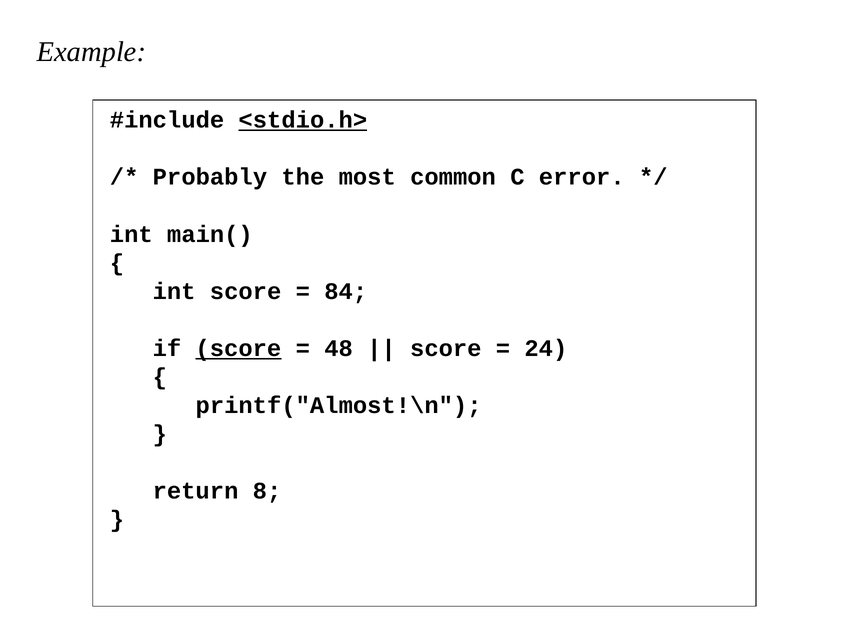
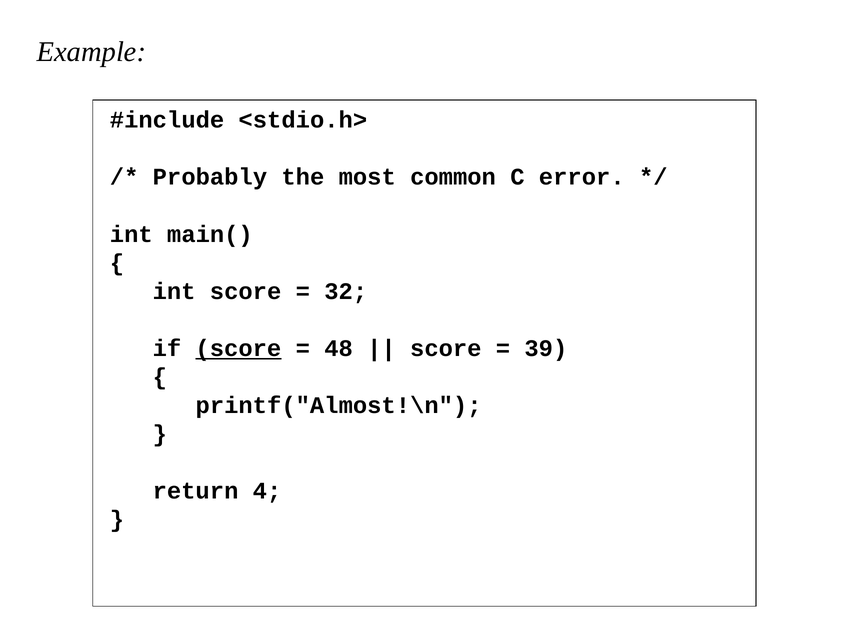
<stdio.h> underline: present -> none (303, 120)
84: 84 -> 32 (346, 291)
24: 24 -> 39 (546, 348)
8: 8 -> 4 (267, 491)
